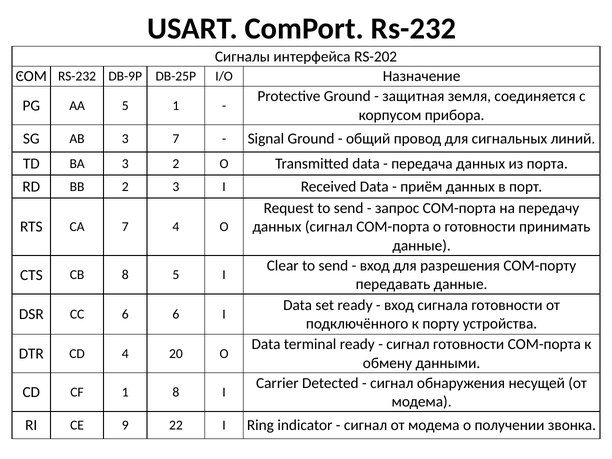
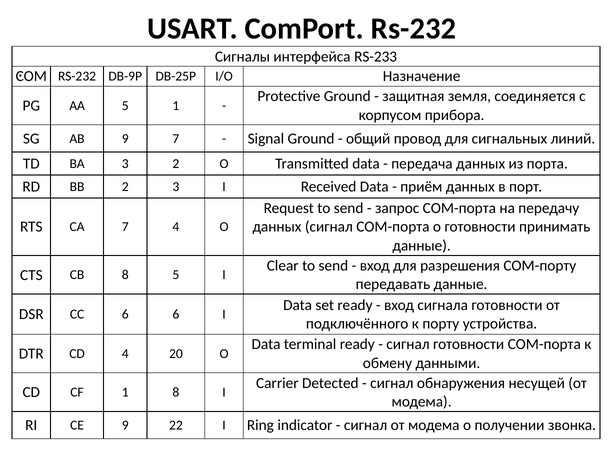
RS-202: RS-202 -> RS-233 (376, 56)
AB 3: 3 -> 9 (125, 139)
